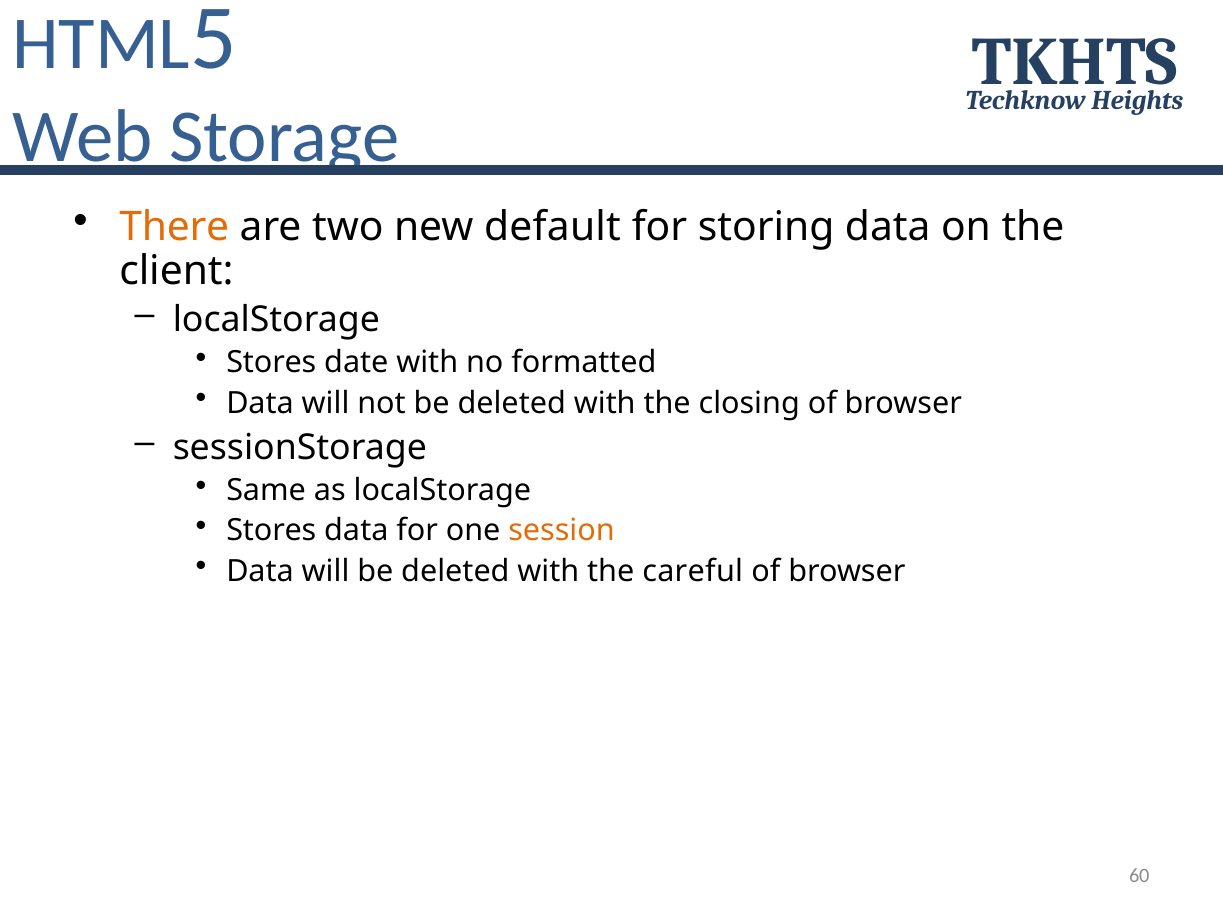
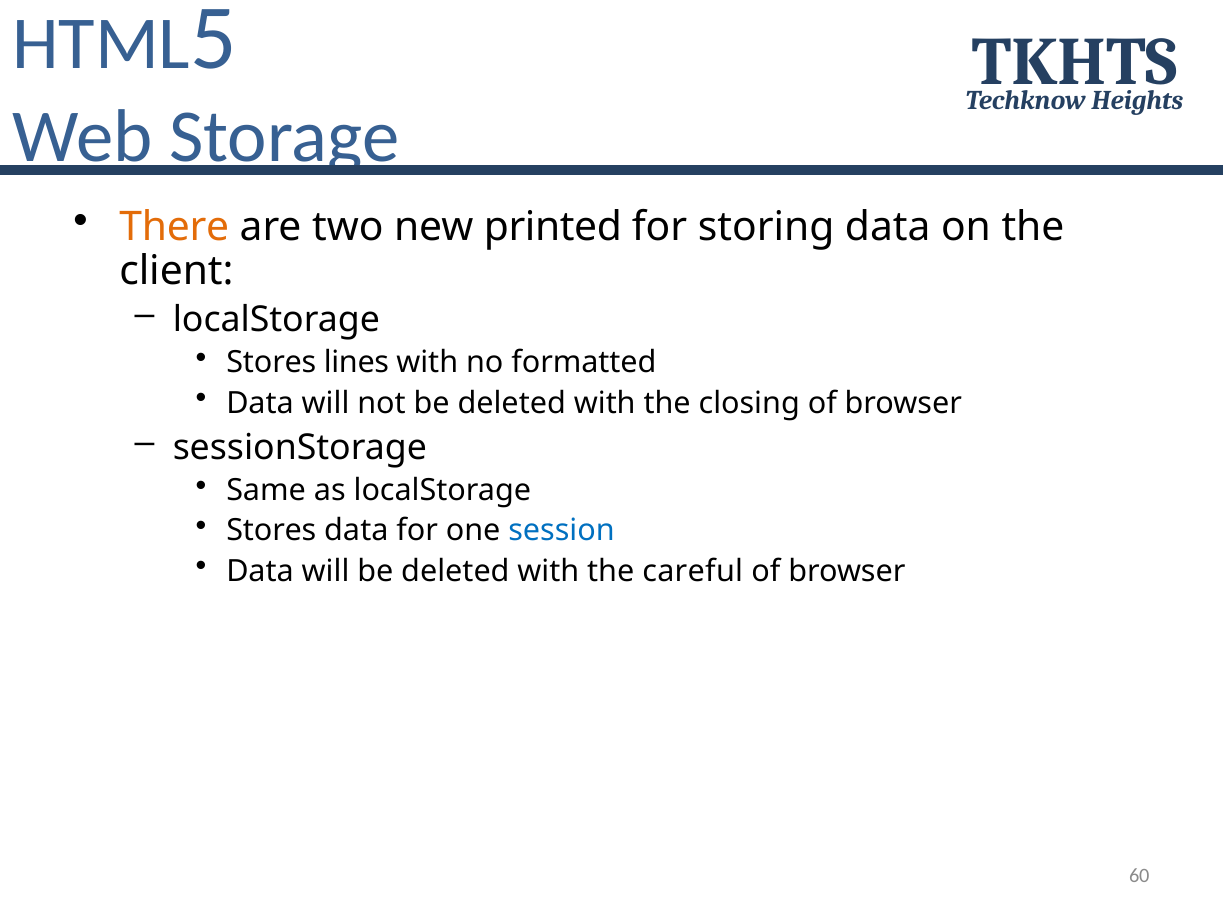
default: default -> printed (553, 227)
date: date -> lines (356, 363)
session colour: orange -> blue (562, 531)
